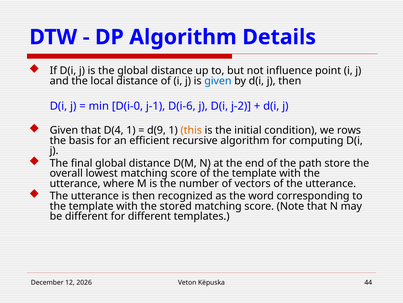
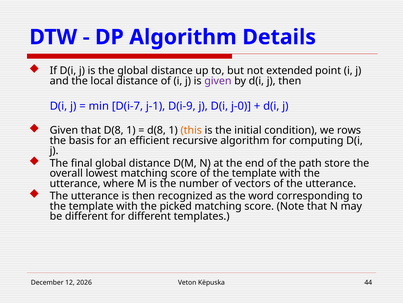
influence: influence -> extended (289, 70)
given colour: blue -> purple (218, 81)
D(i-0: D(i-0 -> D(i-7 (127, 106)
D(i-6: D(i-6 -> D(i-9 (182, 106)
j-2: j-2 -> j-0 (241, 106)
that D(4: D(4 -> D(8 (114, 130)
d(9: d(9 -> d(8 (156, 130)
stored: stored -> picked (176, 206)
